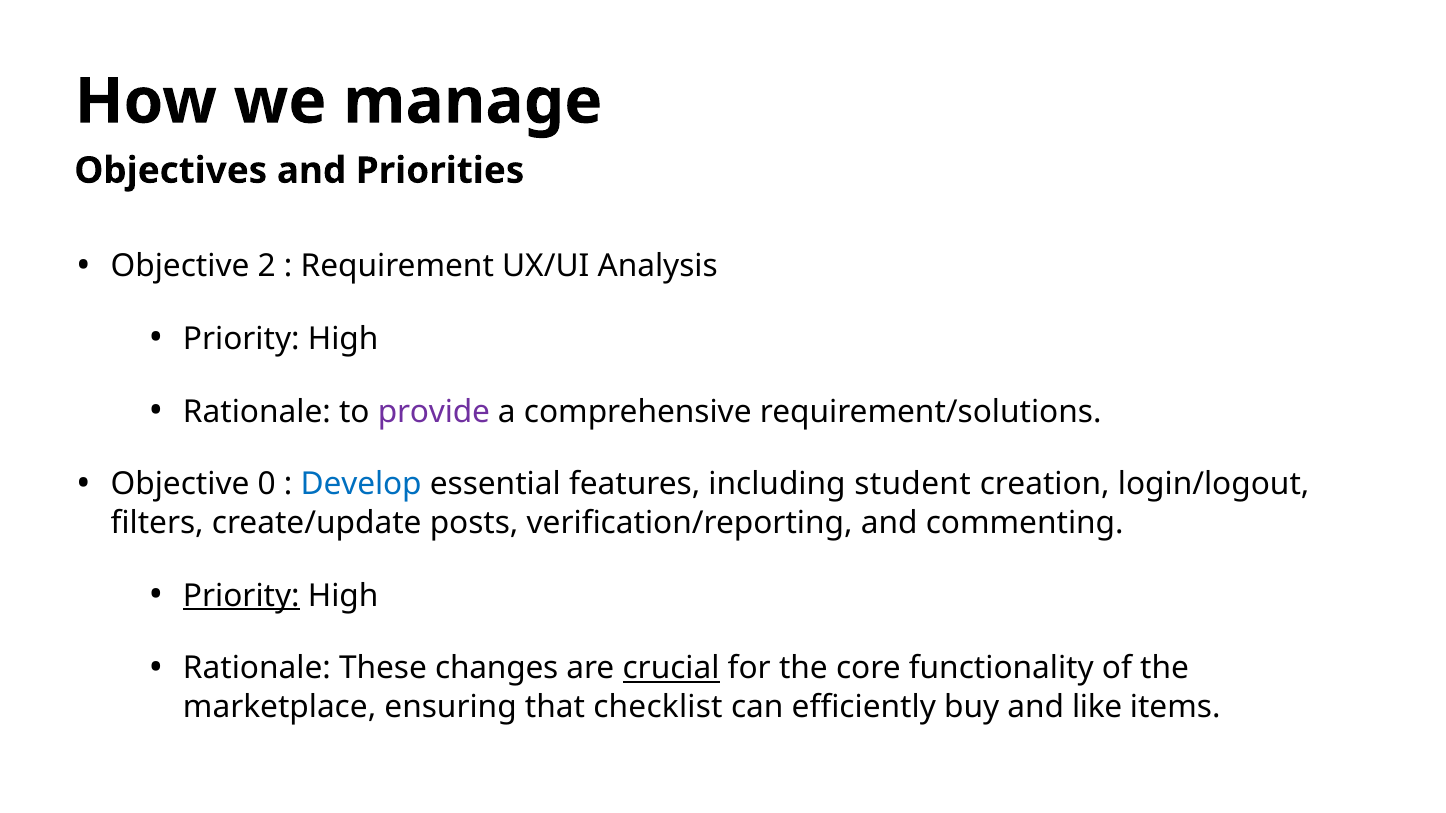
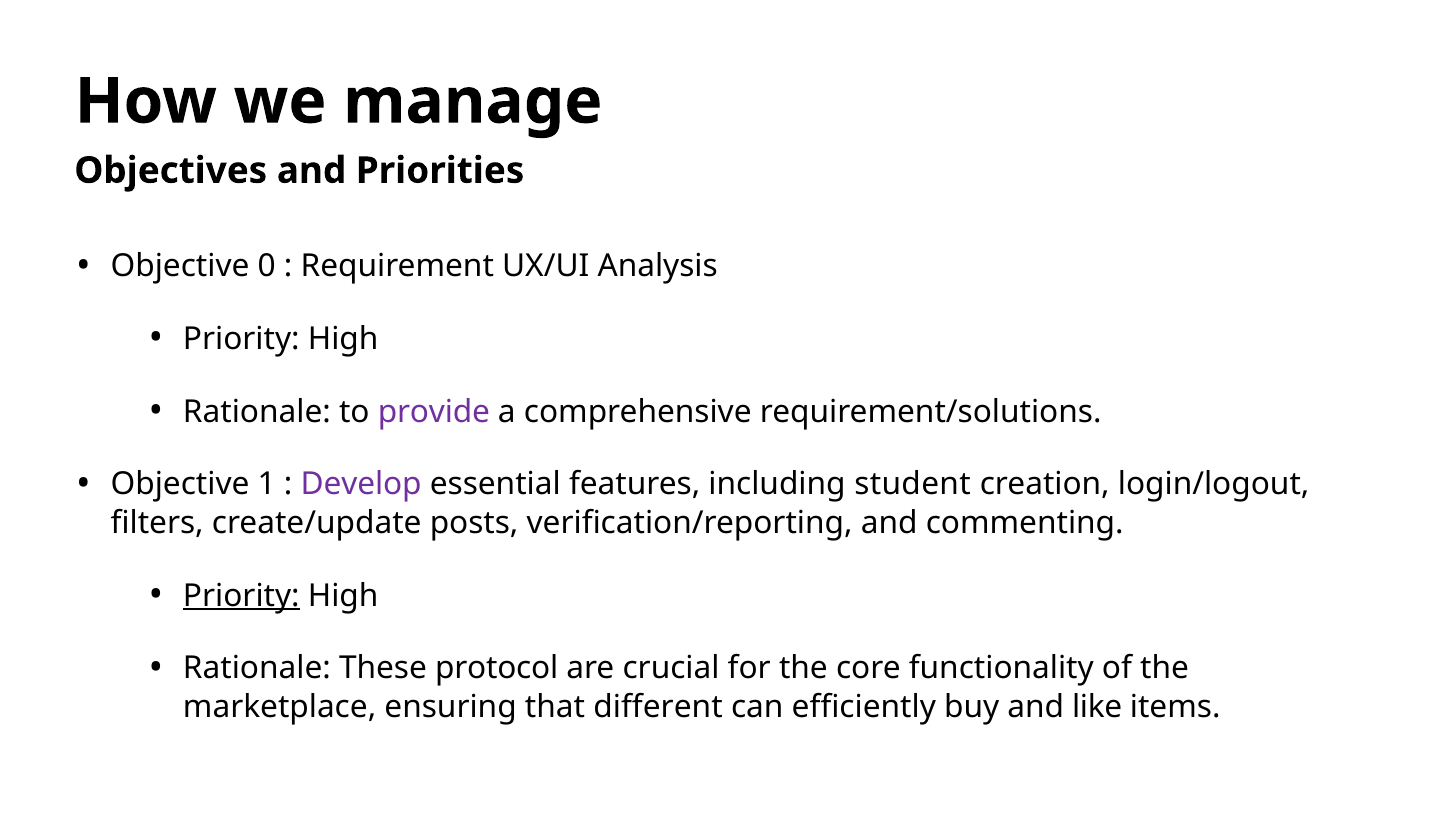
2: 2 -> 0 (267, 267)
0: 0 -> 1 (267, 485)
Develop colour: blue -> purple (361, 485)
changes: changes -> protocol (497, 669)
crucial underline: present -> none (671, 669)
checklist: checklist -> different (658, 708)
